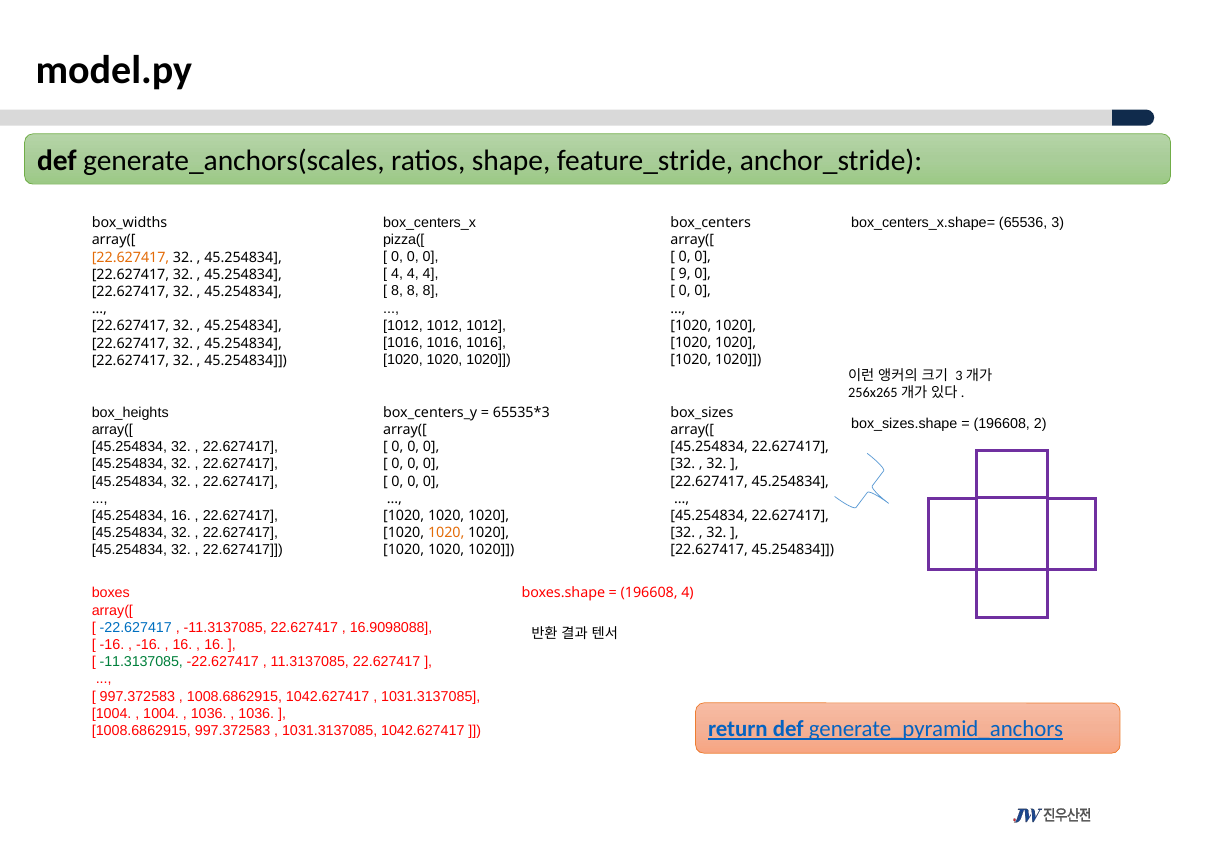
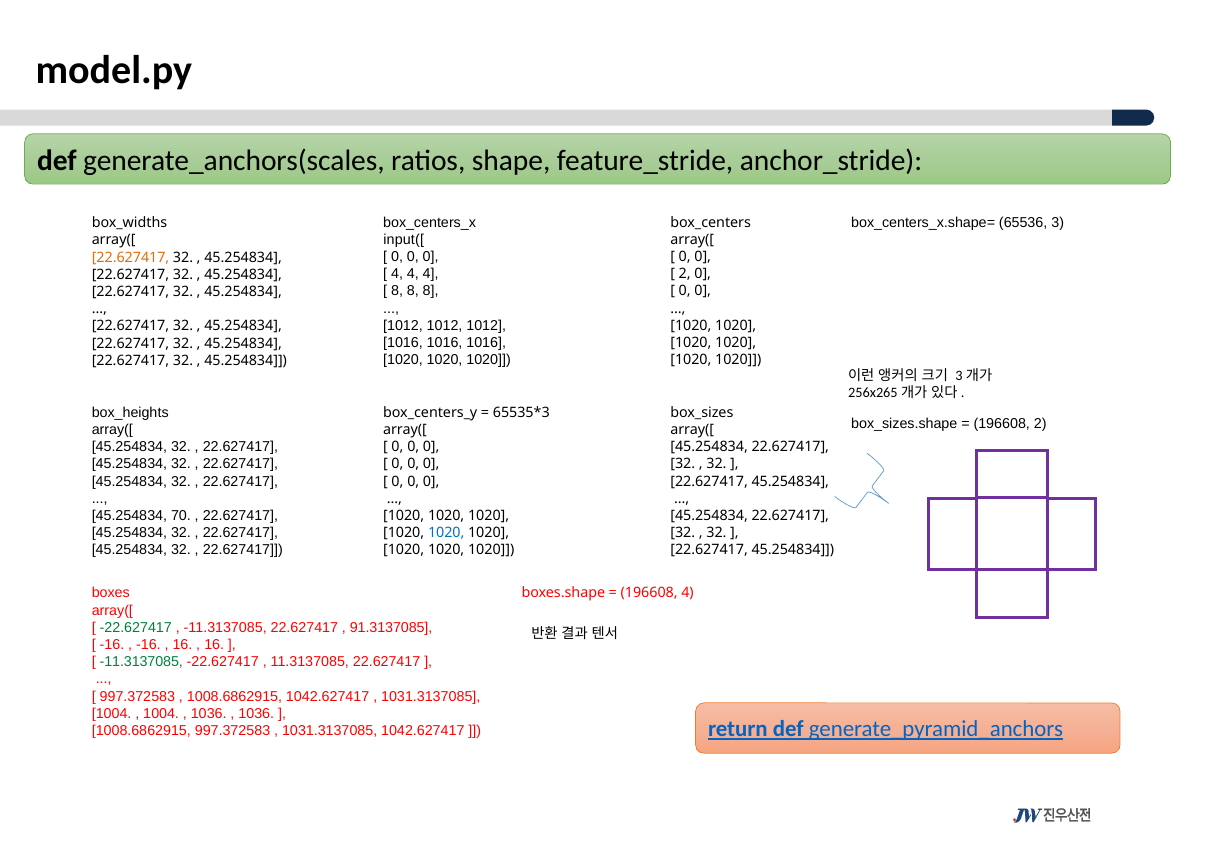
pizza([: pizza([ -> input([ (404, 240)
9: 9 -> 2 (685, 274)
45.254834 16: 16 -> 70 (181, 516)
1020 colour: orange -> blue (446, 533)
-22.627417 colour: blue -> green (136, 628)
16.9098088: 16.9098088 -> 91.3137085 (391, 628)
